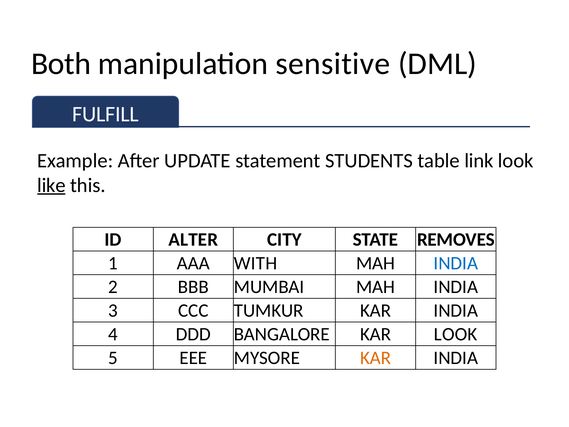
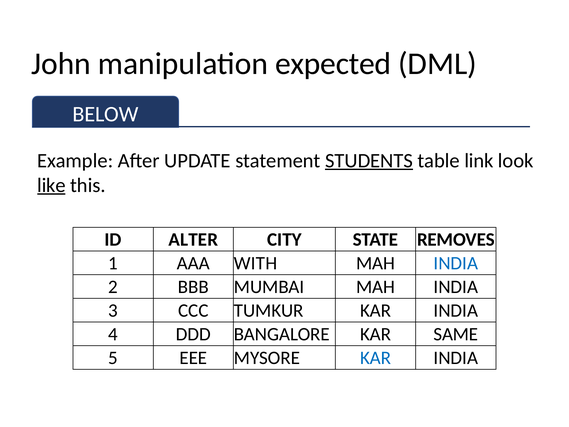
Both: Both -> John (61, 64)
sensitive: sensitive -> expected (333, 64)
FULFILL: FULFILL -> BELOW (105, 114)
STUDENTS underline: none -> present (369, 161)
KAR LOOK: LOOK -> SAME (456, 334)
KAR colour: orange -> blue (376, 358)
